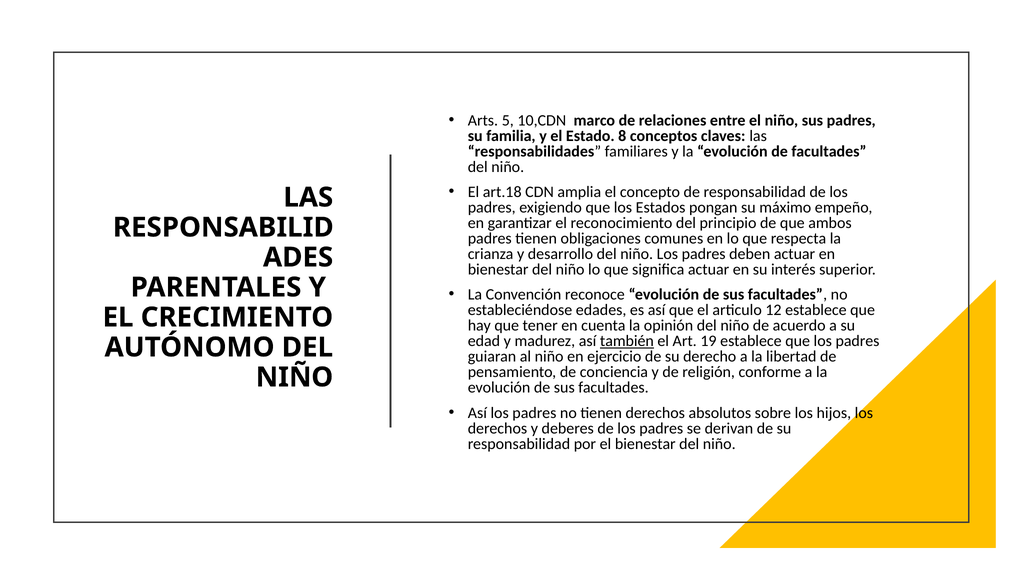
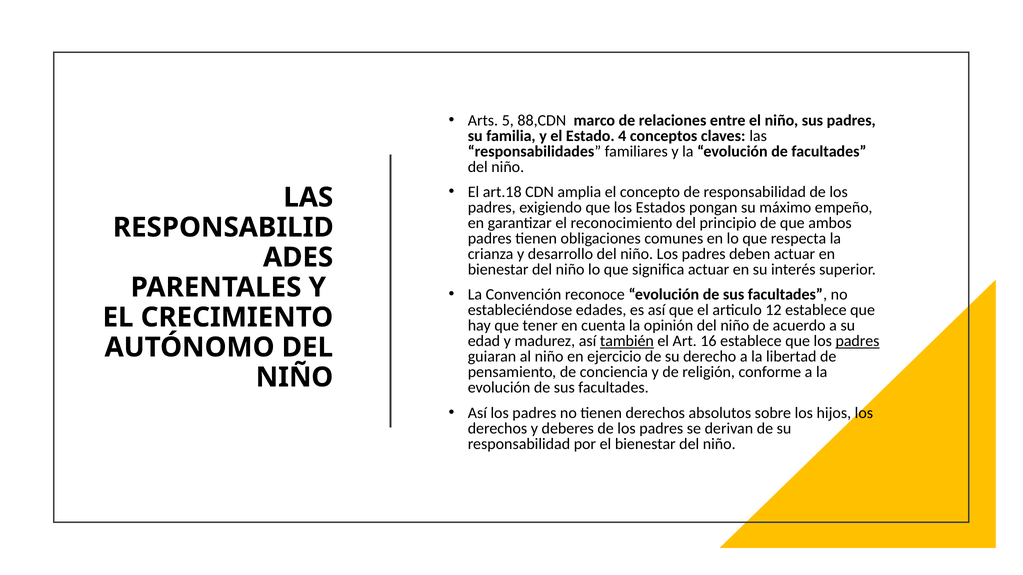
10,CDN: 10,CDN -> 88,CDN (542, 120)
8: 8 -> 4 (622, 136)
19: 19 -> 16 (708, 341)
padres underline: none -> present (858, 341)
